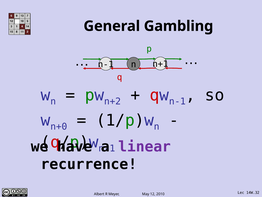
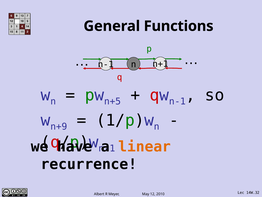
Gambling: Gambling -> Functions (179, 26)
n+2: n+2 -> n+5 (112, 101)
n+0: n+0 -> n+9 (59, 126)
linear colour: purple -> orange (145, 146)
